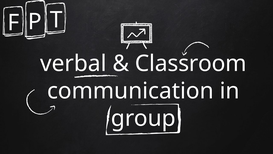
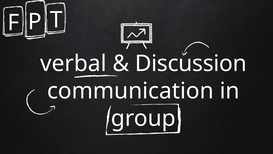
Classroom: Classroom -> Discussion (191, 63)
